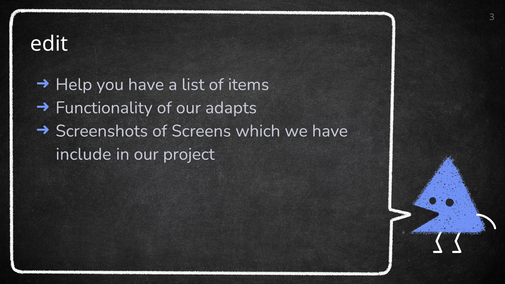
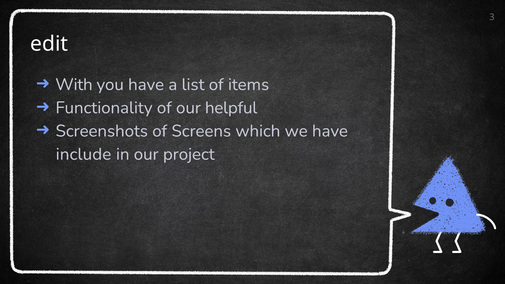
Help: Help -> With (74, 85)
adapts: adapts -> helpful (231, 108)
